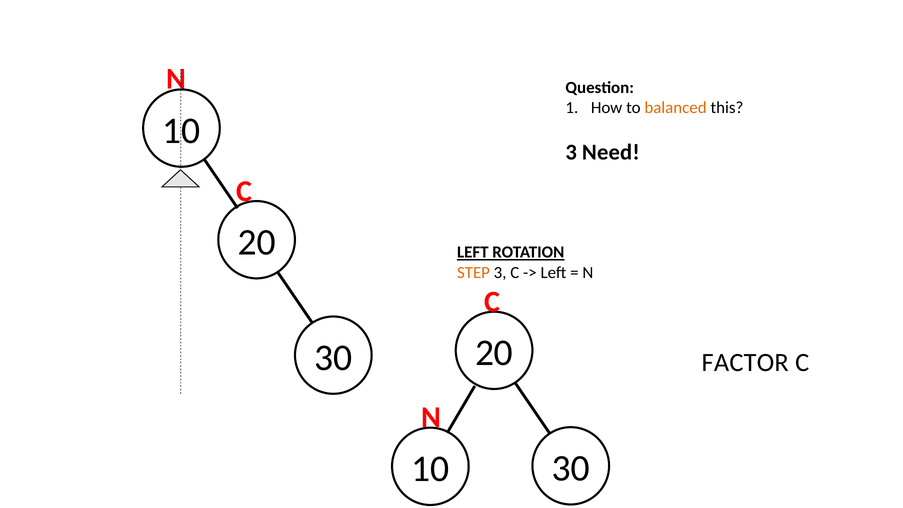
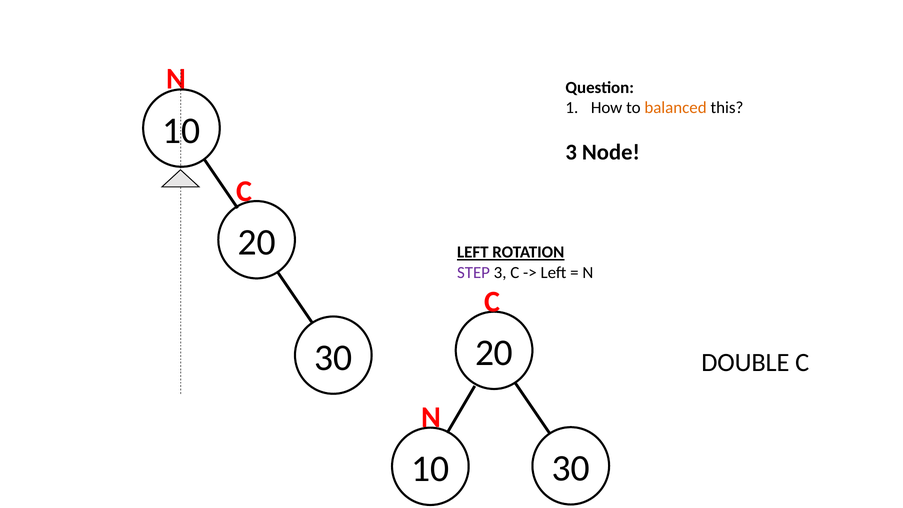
Need: Need -> Node (611, 152)
STEP colour: orange -> purple (474, 273)
FACTOR: FACTOR -> DOUBLE (745, 362)
